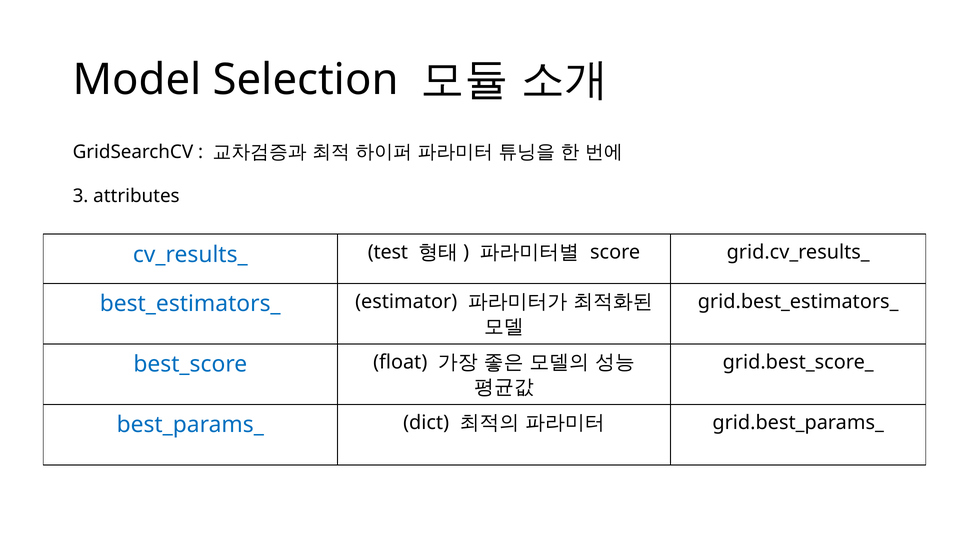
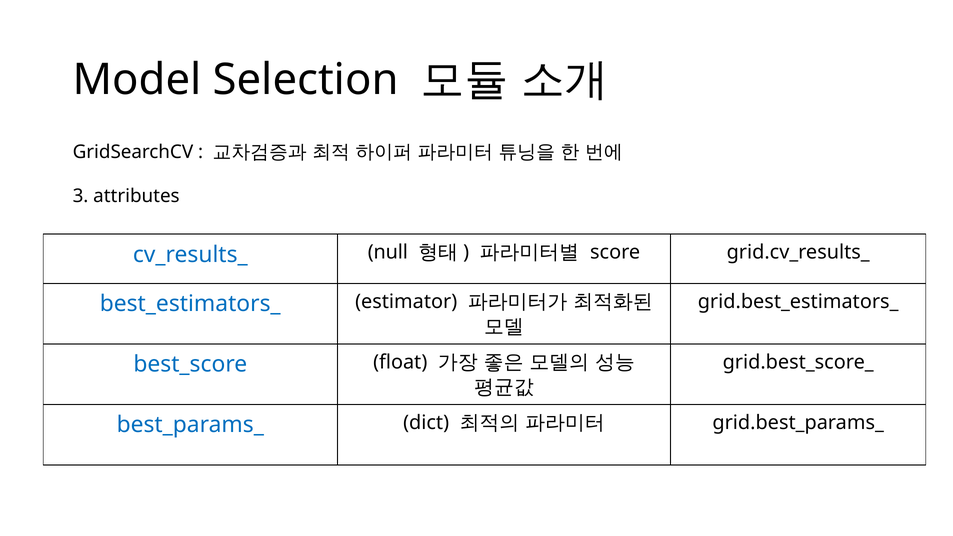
test: test -> null (388, 252)
